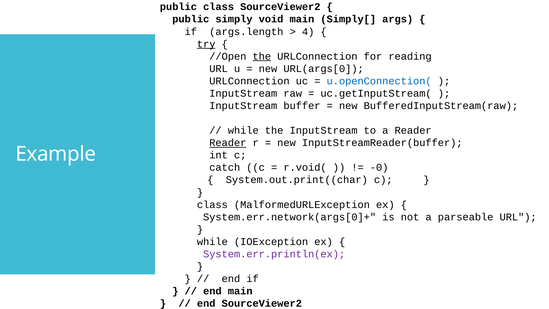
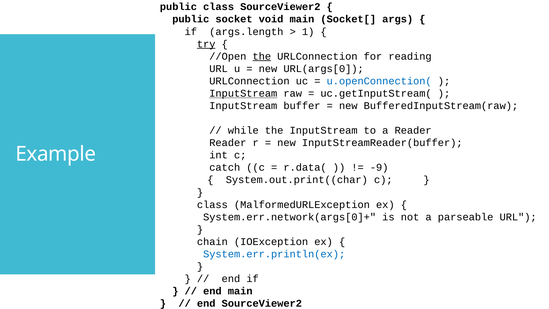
simply: simply -> socket (234, 19)
Simply[: Simply[ -> Socket[ (348, 19)
4: 4 -> 1 (308, 32)
InputStream underline: none -> present (243, 93)
Reader underline: present -> none (228, 143)
r.void(: r.void( -> r.data( (305, 167)
-0: -0 -> -9 (379, 167)
while: while -> chain (212, 242)
System.err.println(ex colour: purple -> blue (274, 254)
